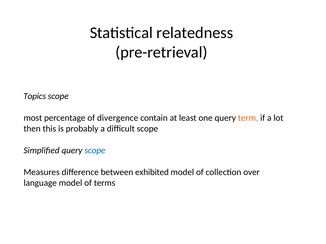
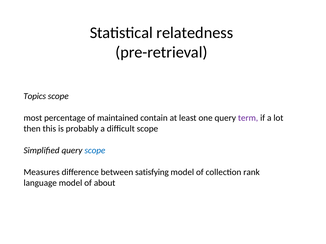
divergence: divergence -> maintained (118, 118)
term colour: orange -> purple (248, 118)
exhibited: exhibited -> satisfying (152, 173)
over: over -> rank (252, 173)
terms: terms -> about (105, 183)
